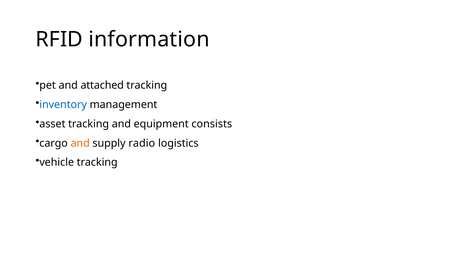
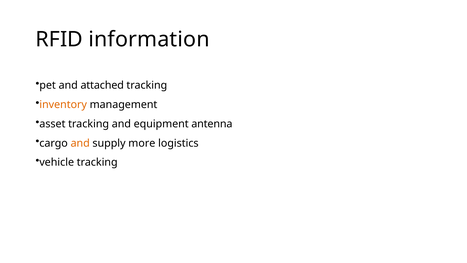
inventory colour: blue -> orange (63, 105)
consists: consists -> antenna (212, 124)
radio: radio -> more (142, 143)
